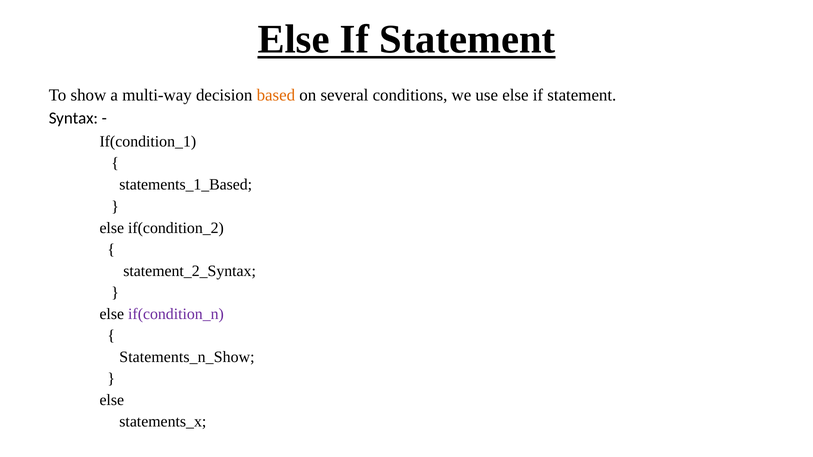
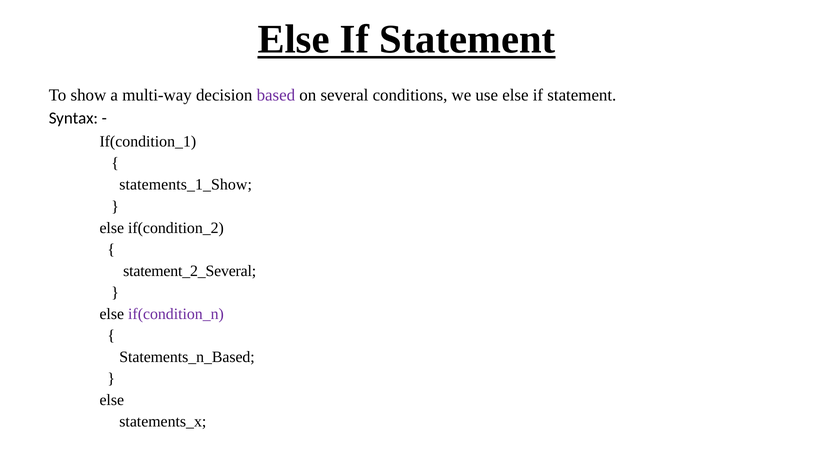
based colour: orange -> purple (276, 95)
statements_1_Based: statements_1_Based -> statements_1_Show (186, 185)
statement_2_Syntax: statement_2_Syntax -> statement_2_Several (190, 271)
Statements_n_Show: Statements_n_Show -> Statements_n_Based (187, 357)
